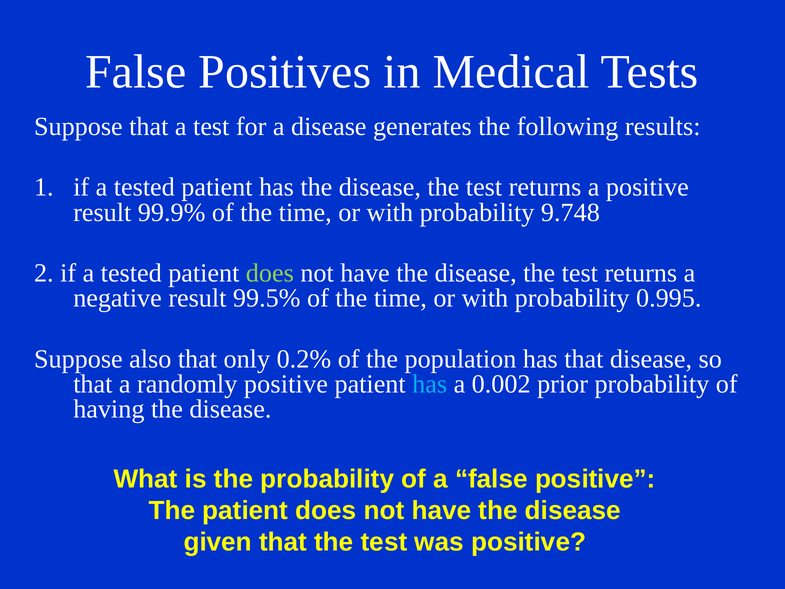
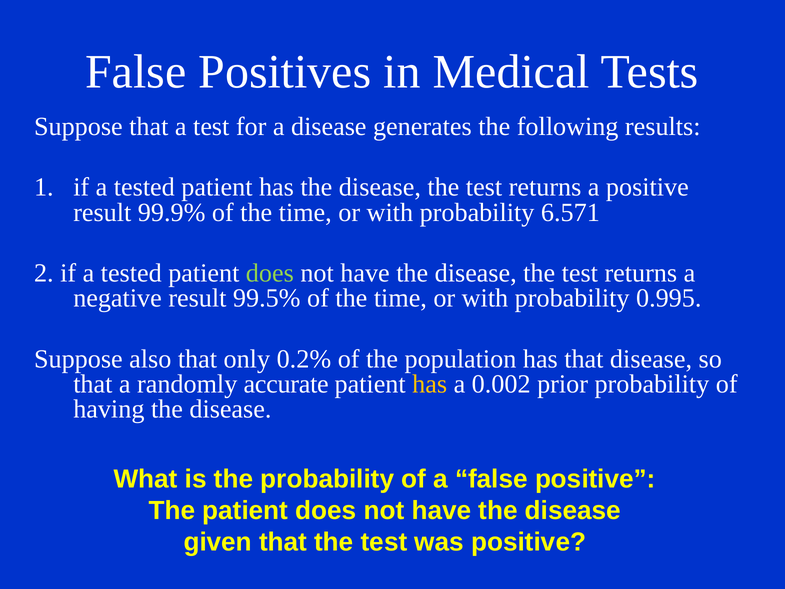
9.748: 9.748 -> 6.571 (570, 212)
randomly positive: positive -> accurate (286, 384)
has colour: light blue -> yellow (430, 384)
